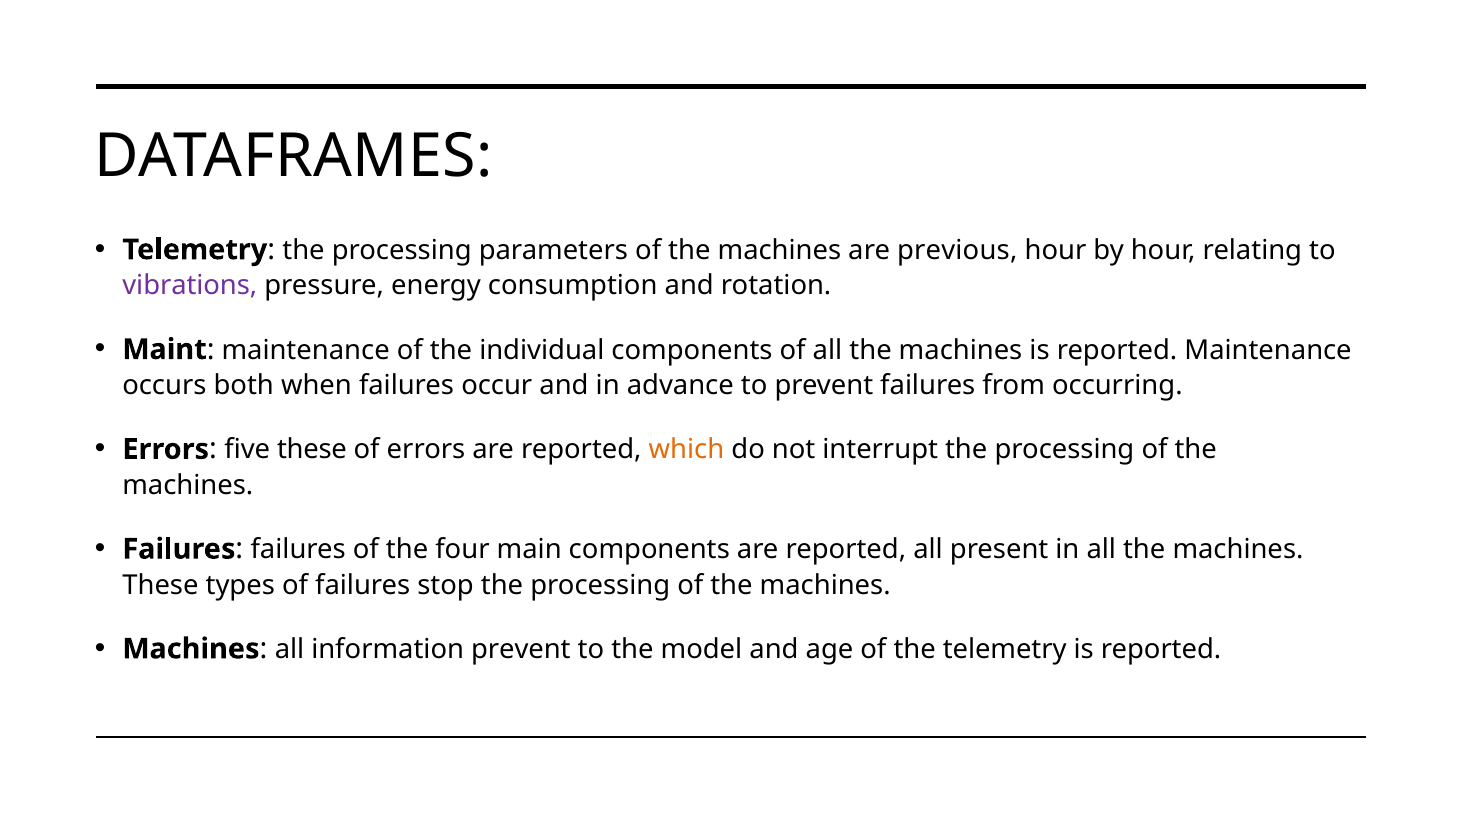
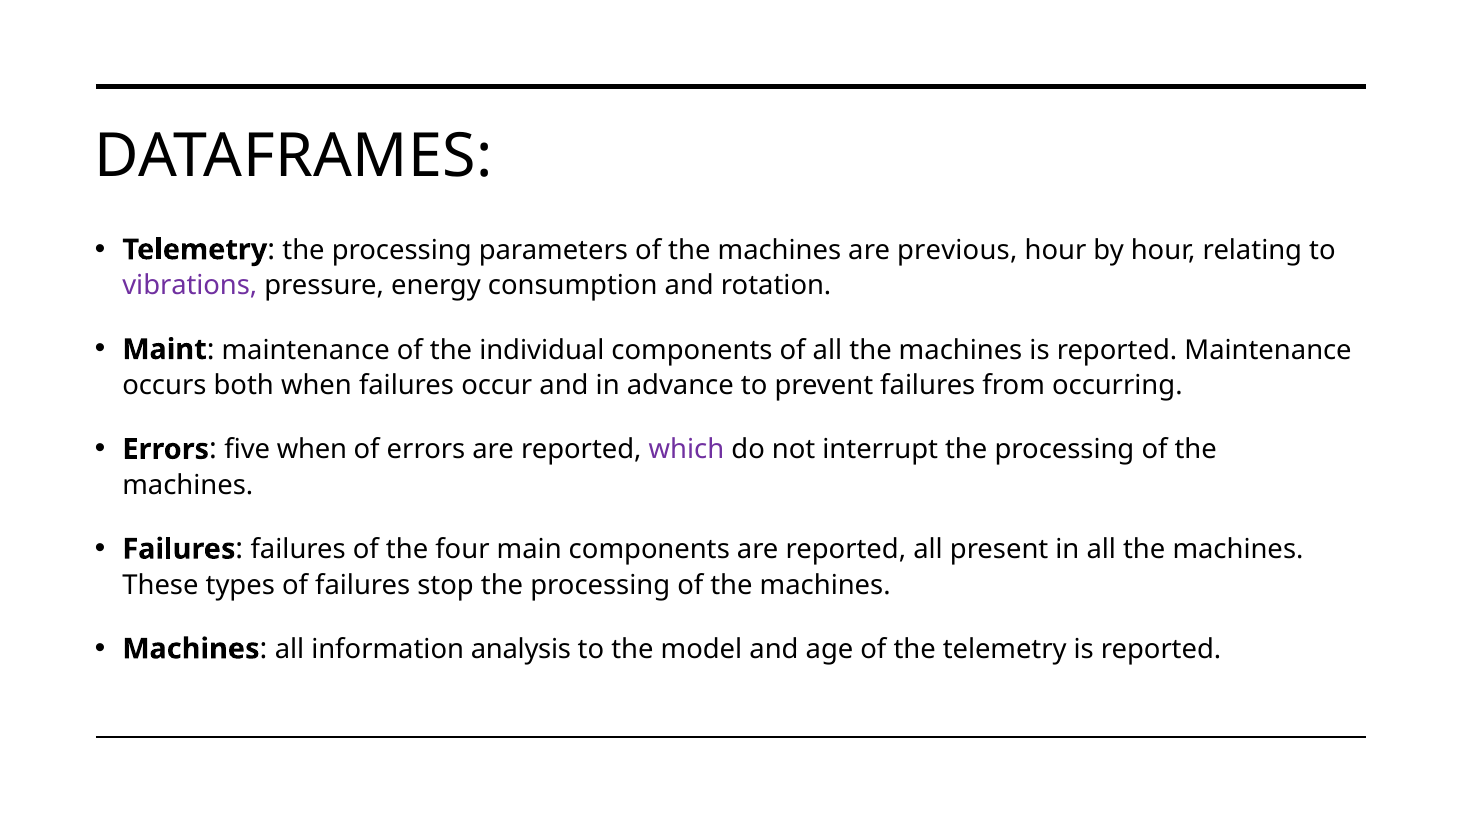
five these: these -> when (312, 449)
which colour: orange -> purple (686, 449)
information prevent: prevent -> analysis (521, 649)
